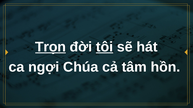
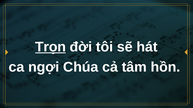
tôi underline: present -> none (105, 47)
